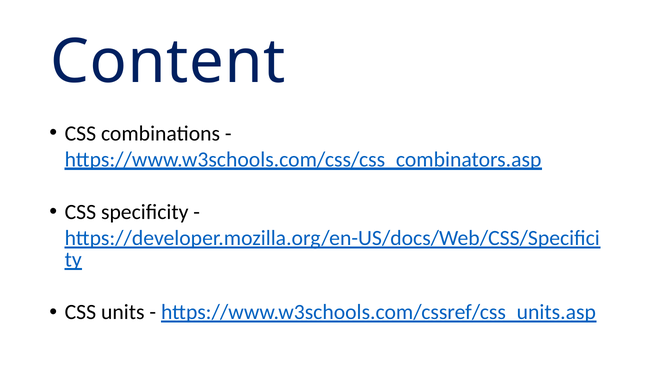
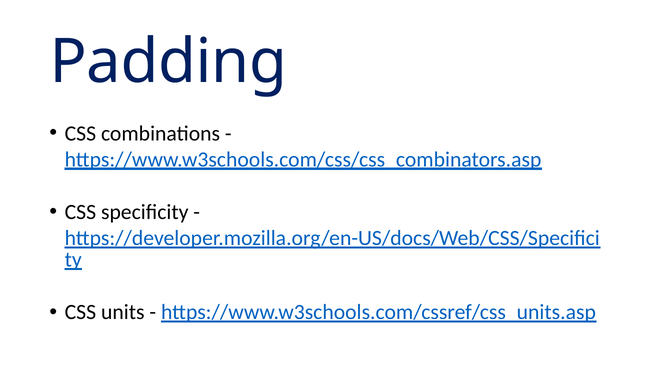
Content: Content -> Padding (168, 62)
